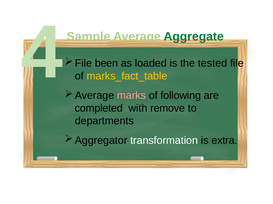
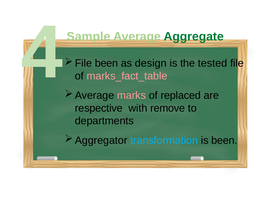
loaded: loaded -> design (151, 64)
marks_fact_table colour: yellow -> pink (127, 76)
following: following -> replaced (181, 96)
completed: completed -> respective (99, 109)
transformation colour: white -> light blue (164, 141)
is extra: extra -> been (224, 141)
